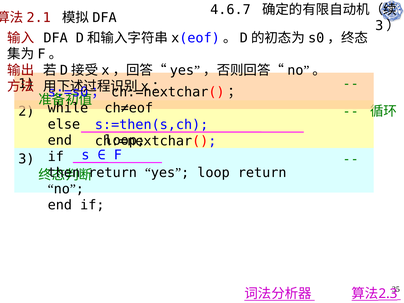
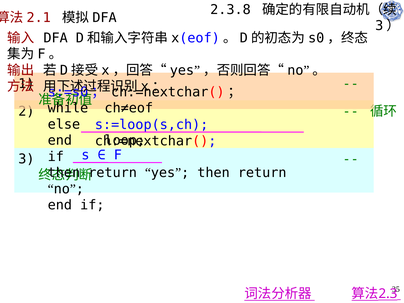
4.6.7: 4.6.7 -> 2.3.8 (230, 10)
s:=then(s,ch: s:=then(s,ch -> s:=loop(s,ch (152, 125)
yes loop: loop -> then (214, 173)
